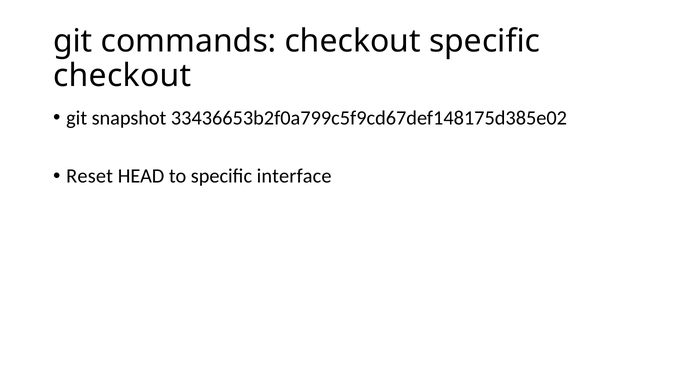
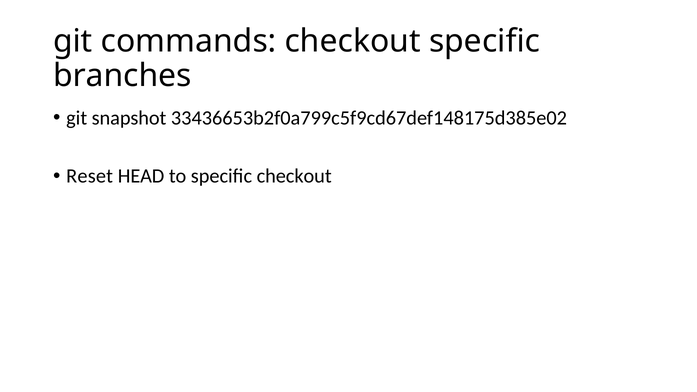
checkout: checkout -> branches (122, 76)
specific interface: interface -> checkout (294, 176)
